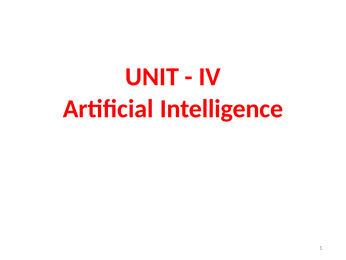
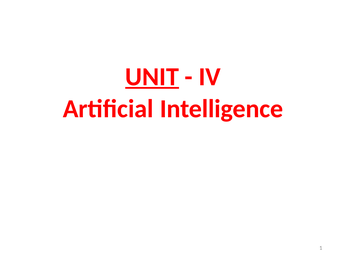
UNIT underline: none -> present (152, 77)
